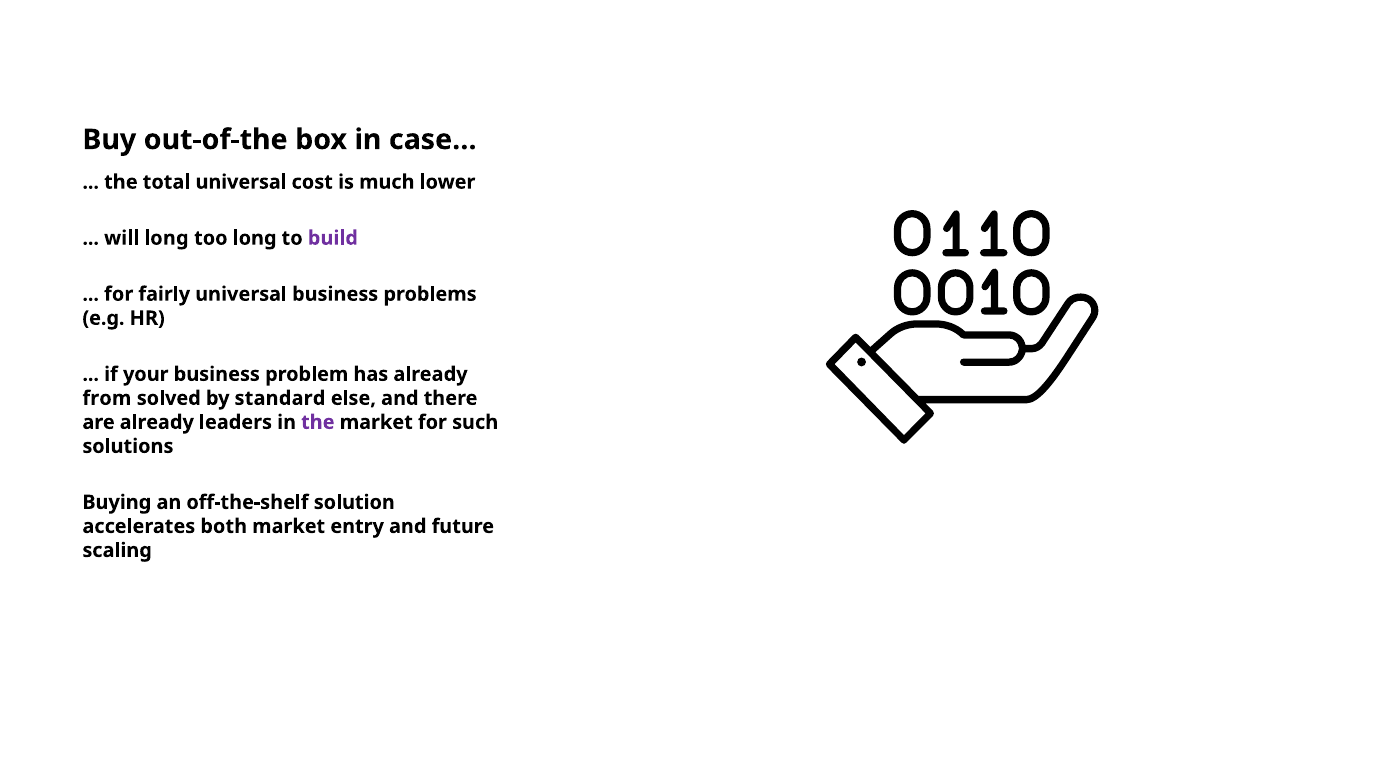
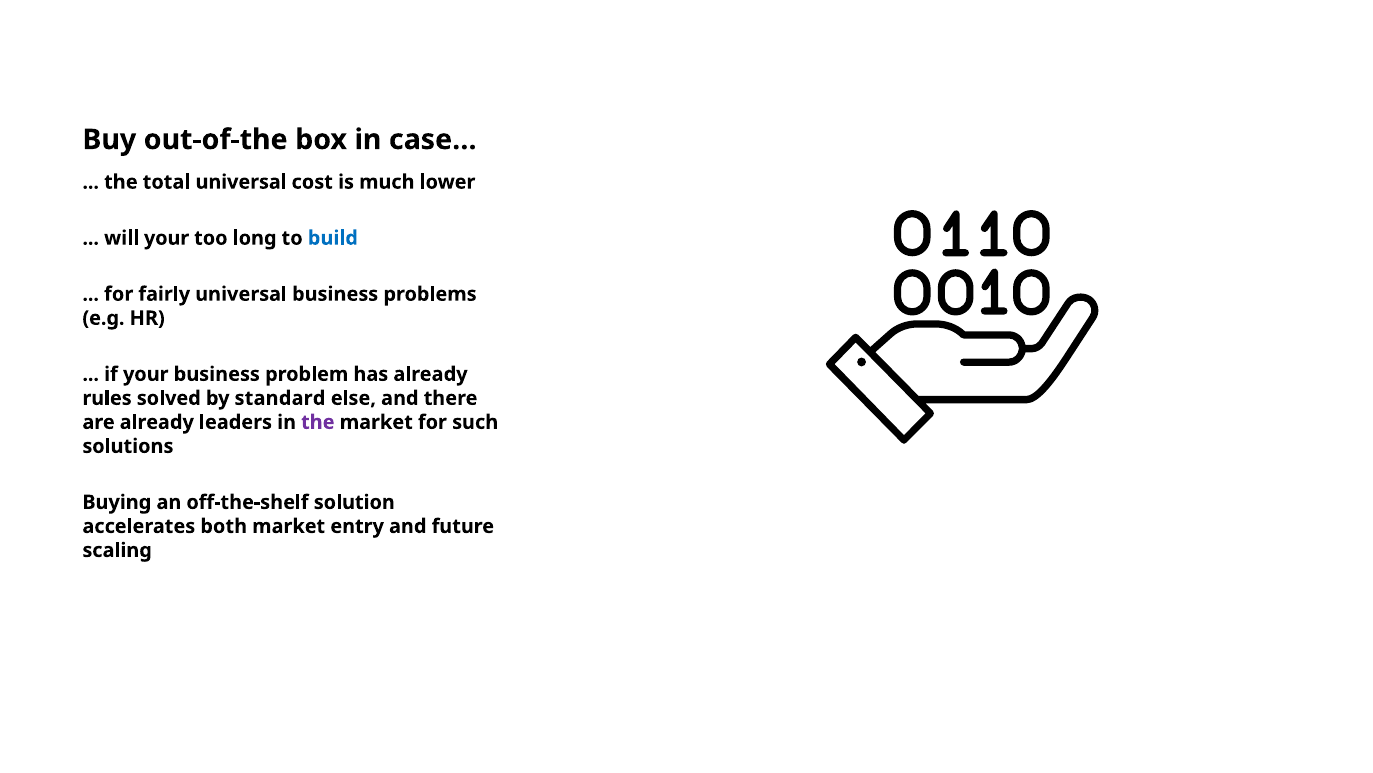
will long: long -> your (167, 238)
build colour: purple -> blue (333, 238)
from: from -> rules (107, 398)
